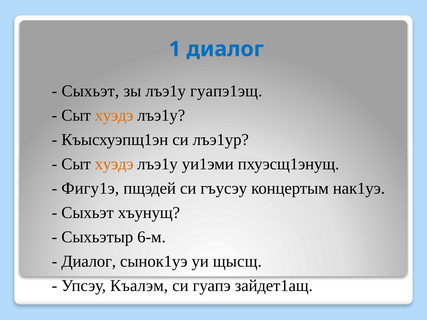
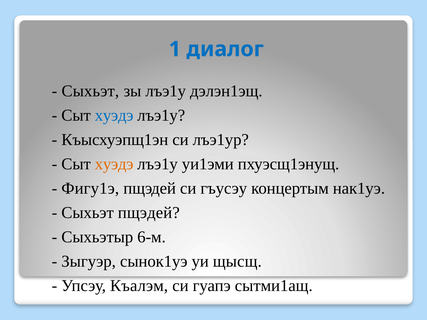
гуапэ1эщ: гуапэ1эщ -> дэлэн1эщ (226, 91)
хуэдэ colour: orange -> blue (114, 115)
Сыхьэт хъунущ: хъунущ -> пщэдей (149, 213)
Диалог: Диалог -> Зыгуэр (89, 261)
зайдет1ащ: зайдет1ащ -> сытми1ащ (274, 286)
